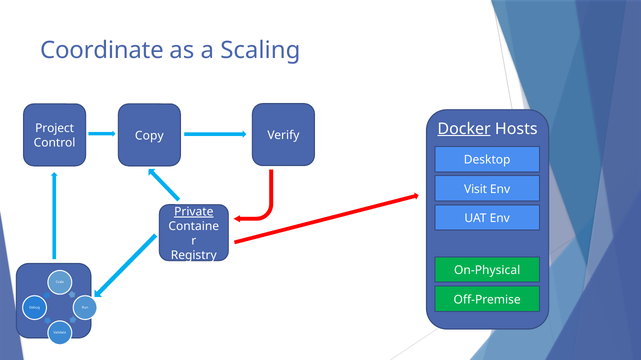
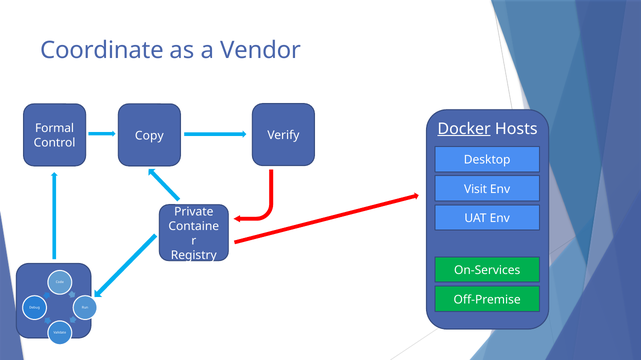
Scaling: Scaling -> Vendor (260, 51)
Project: Project -> Formal (55, 129)
Private underline: present -> none (194, 212)
On-Physical: On-Physical -> On-Services (487, 271)
